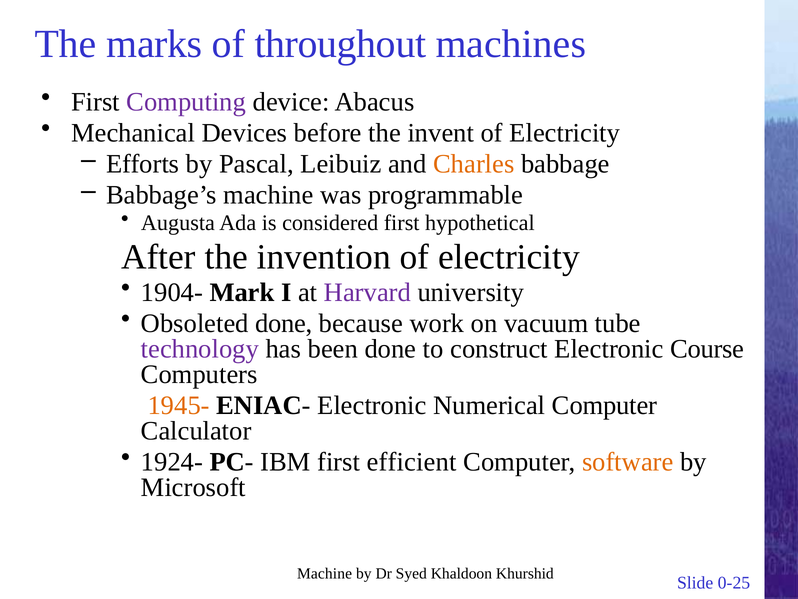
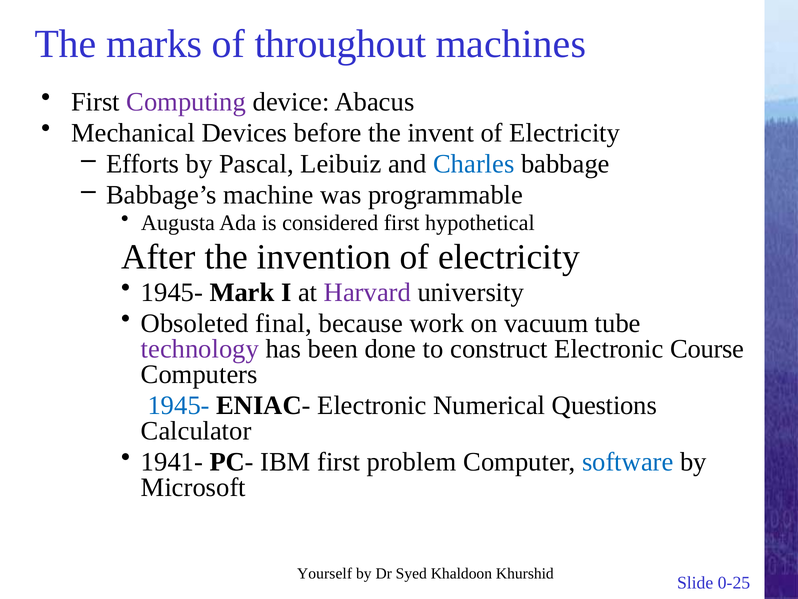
Charles colour: orange -> blue (474, 164)
1904-: 1904- -> 1945- (172, 292)
Obsoleted done: done -> final (284, 323)
1945- colour: orange -> blue (179, 405)
Numerical Computer: Computer -> Questions (604, 405)
1924-: 1924- -> 1941- (172, 462)
efficient: efficient -> problem (412, 462)
software colour: orange -> blue (628, 462)
Machine: Machine -> Yourself (325, 573)
